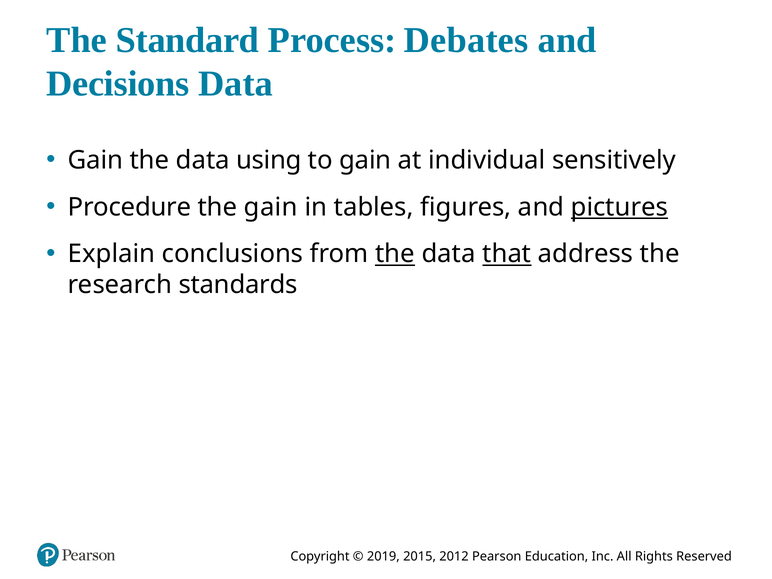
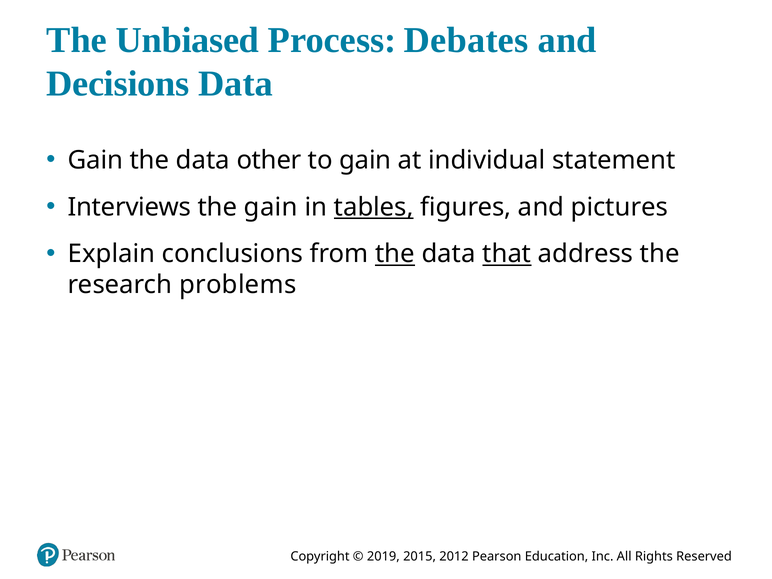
Standard: Standard -> Unbiased (188, 40)
using: using -> other (269, 160)
sensitively: sensitively -> statement (614, 160)
Procedure: Procedure -> Interviews (129, 207)
tables underline: none -> present (374, 207)
pictures underline: present -> none (619, 207)
standards: standards -> problems (238, 285)
